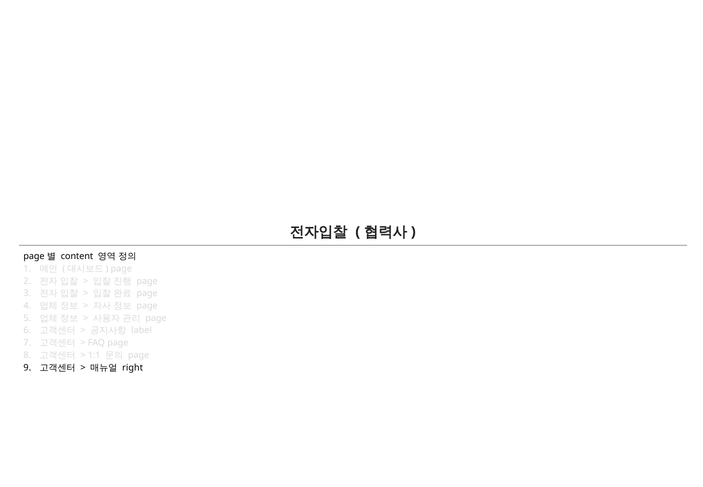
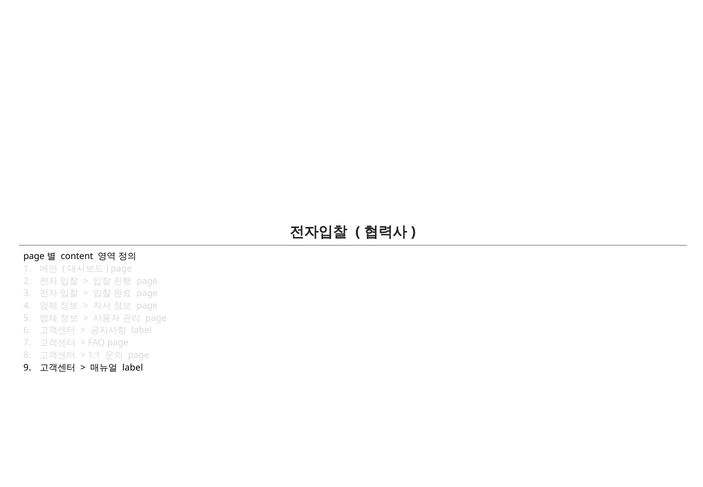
right: right -> label (133, 367)
